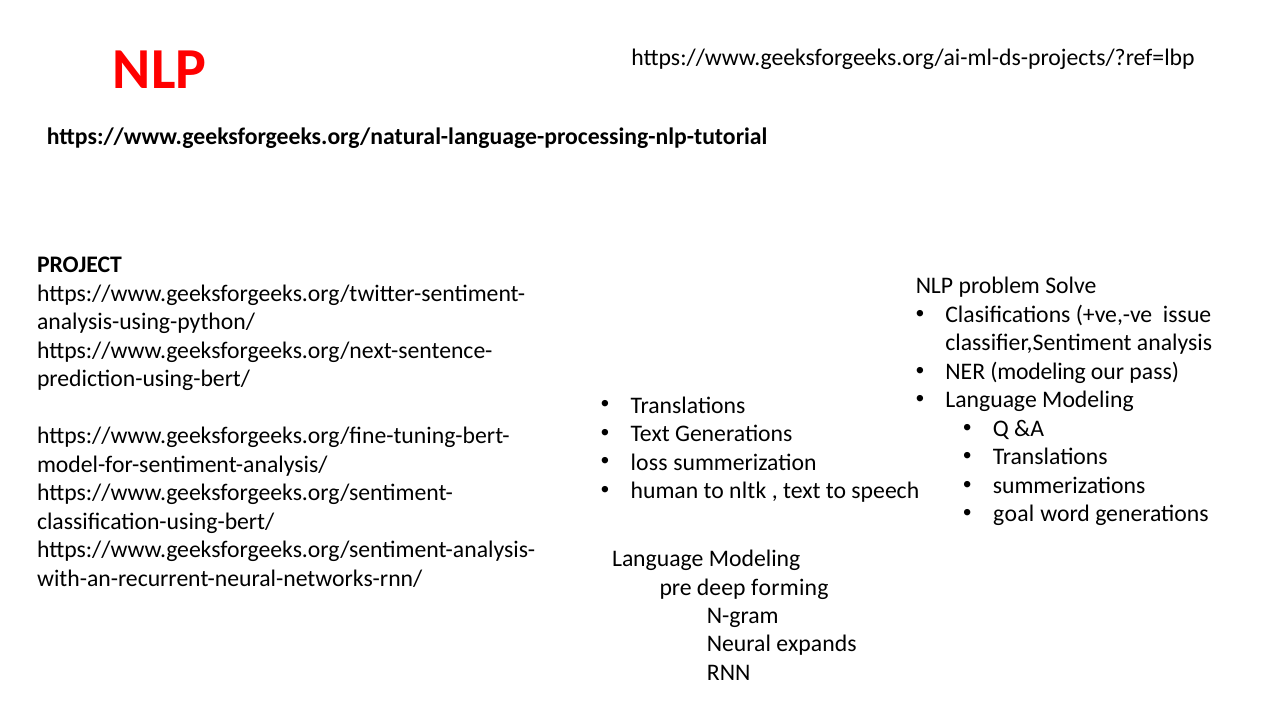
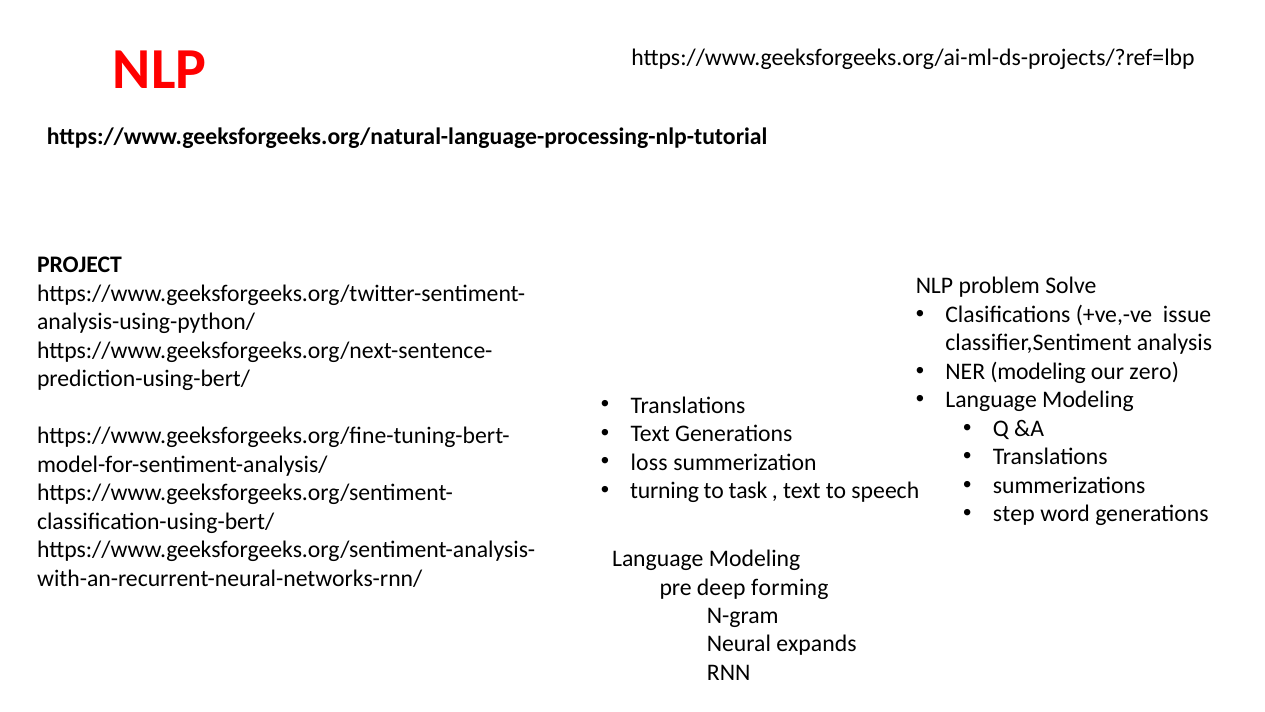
pass: pass -> zero (1154, 371)
human: human -> turning (665, 491)
nltk: nltk -> task (748, 491)
goal: goal -> step (1014, 514)
